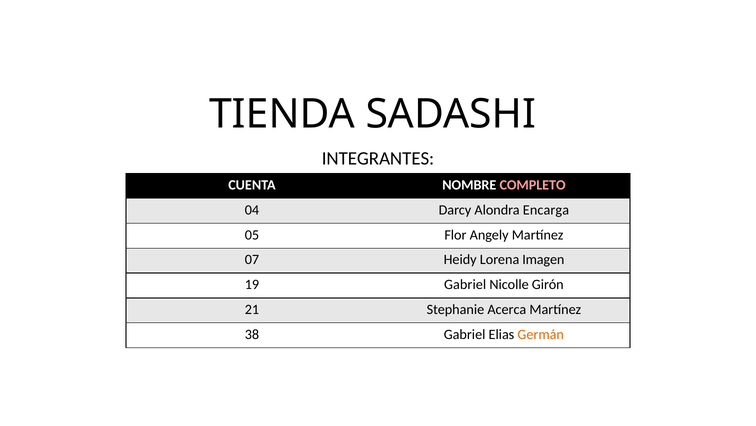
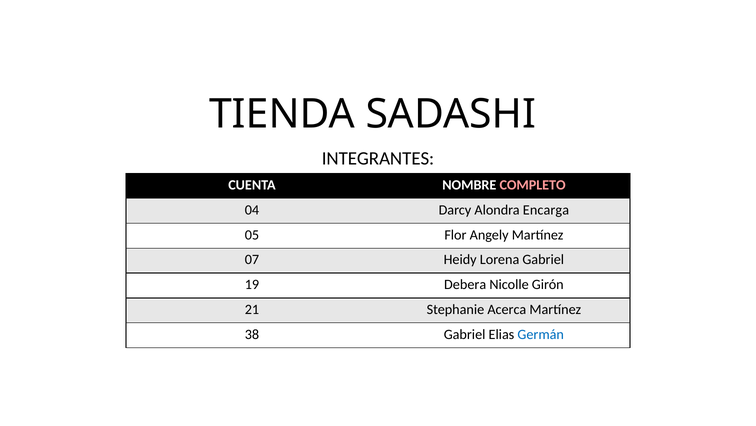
Lorena Imagen: Imagen -> Gabriel (543, 259)
19 Gabriel: Gabriel -> Debera (465, 284)
Germán colour: orange -> blue (541, 334)
